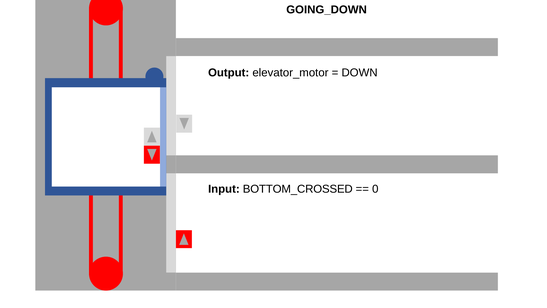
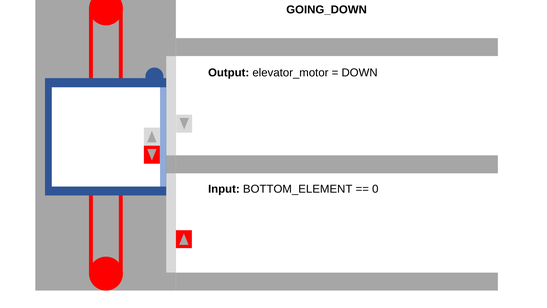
BOTTOM_CROSSED: BOTTOM_CROSSED -> BOTTOM_ELEMENT (298, 189)
